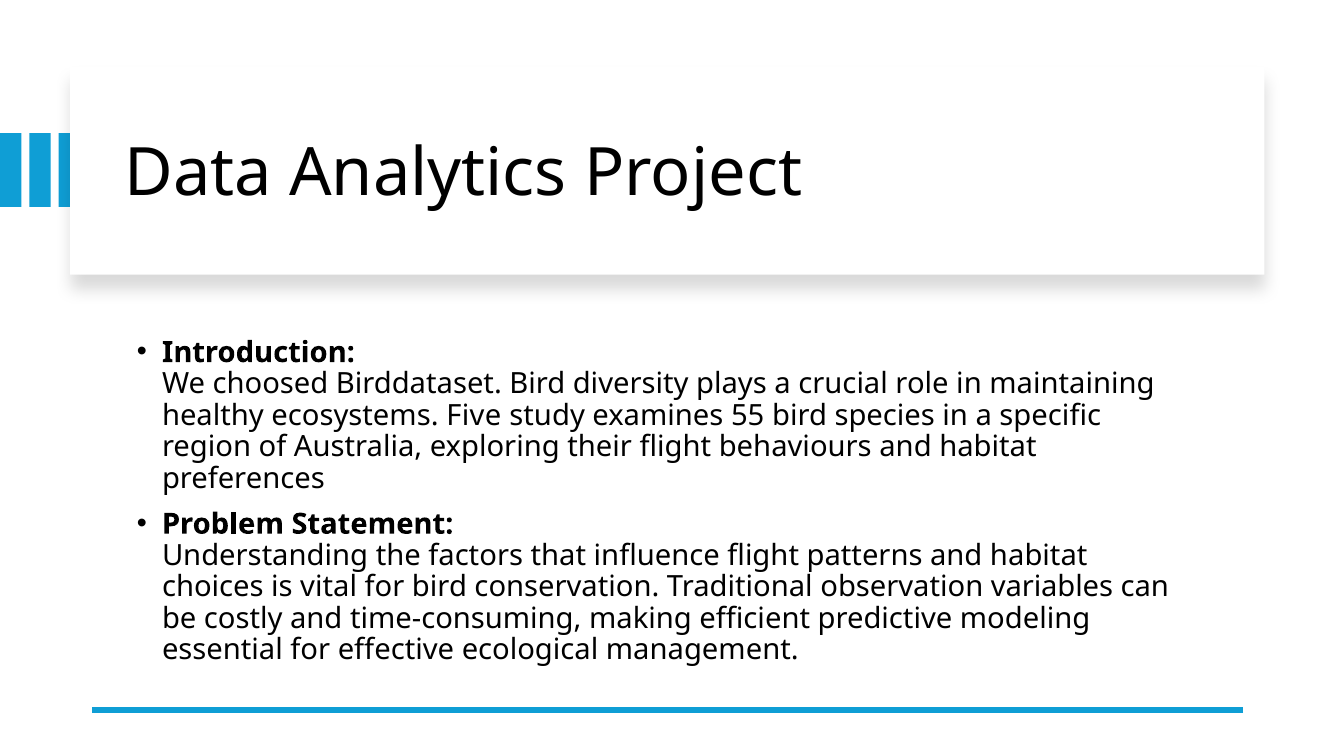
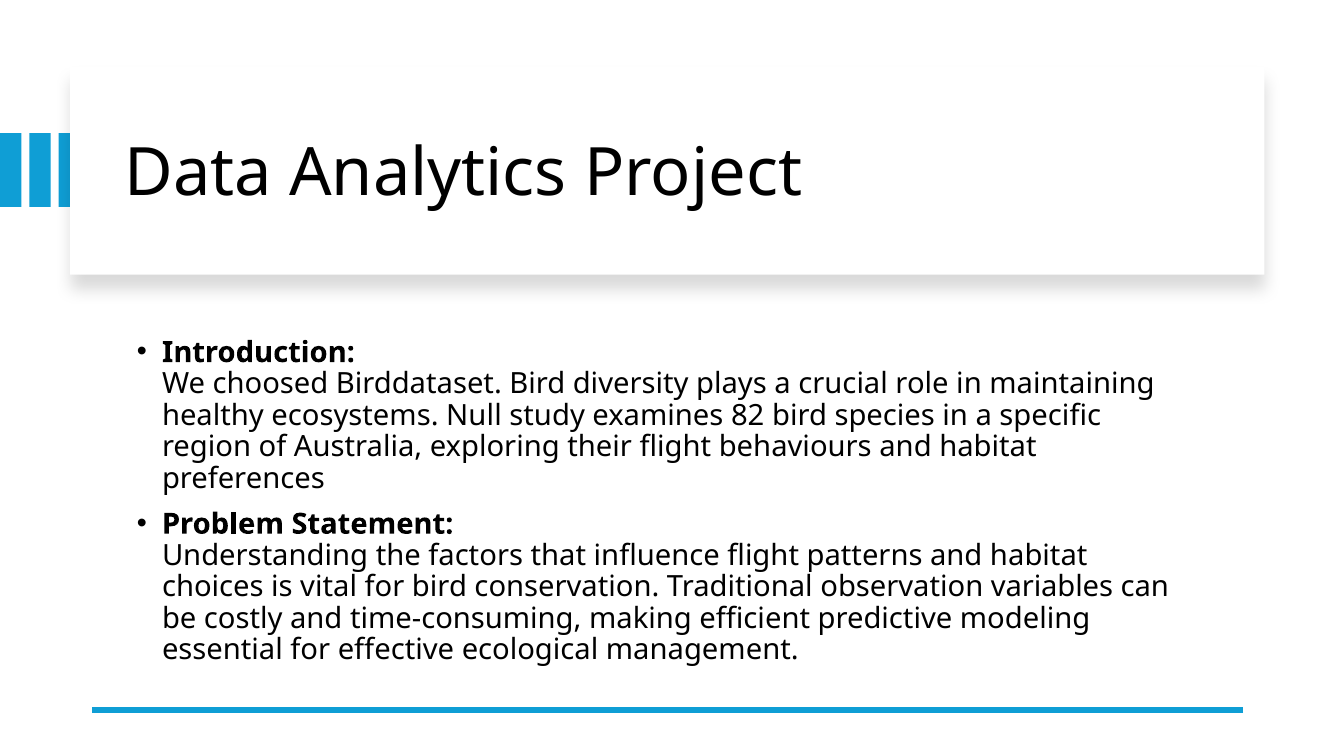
Five: Five -> Null (474, 415)
55: 55 -> 82 (748, 415)
